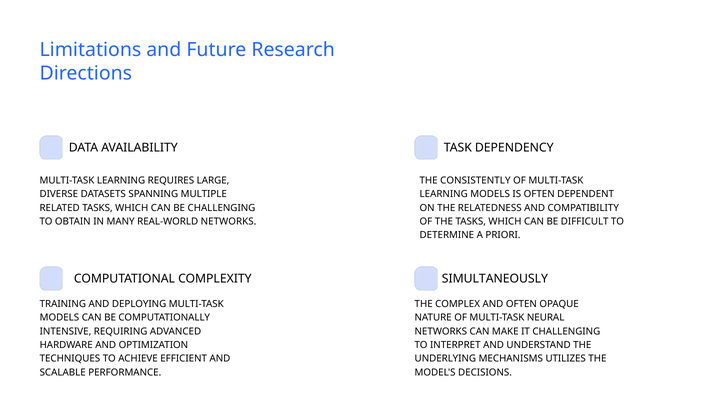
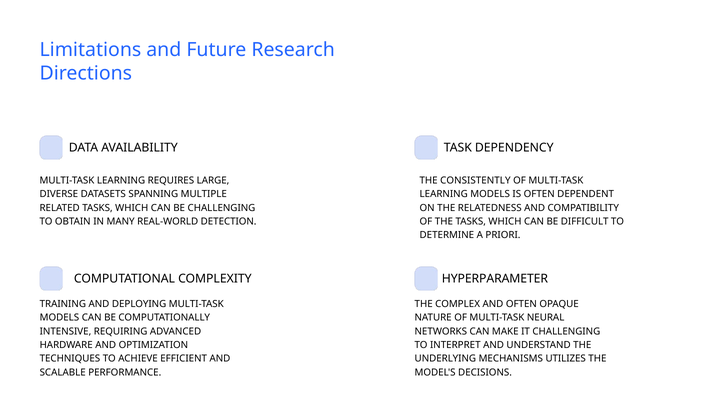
REAL-WORLD NETWORKS: NETWORKS -> DETECTION (229, 222)
SIMULTANEOUSLY: SIMULTANEOUSLY -> HYPERPARAMETER (495, 279)
